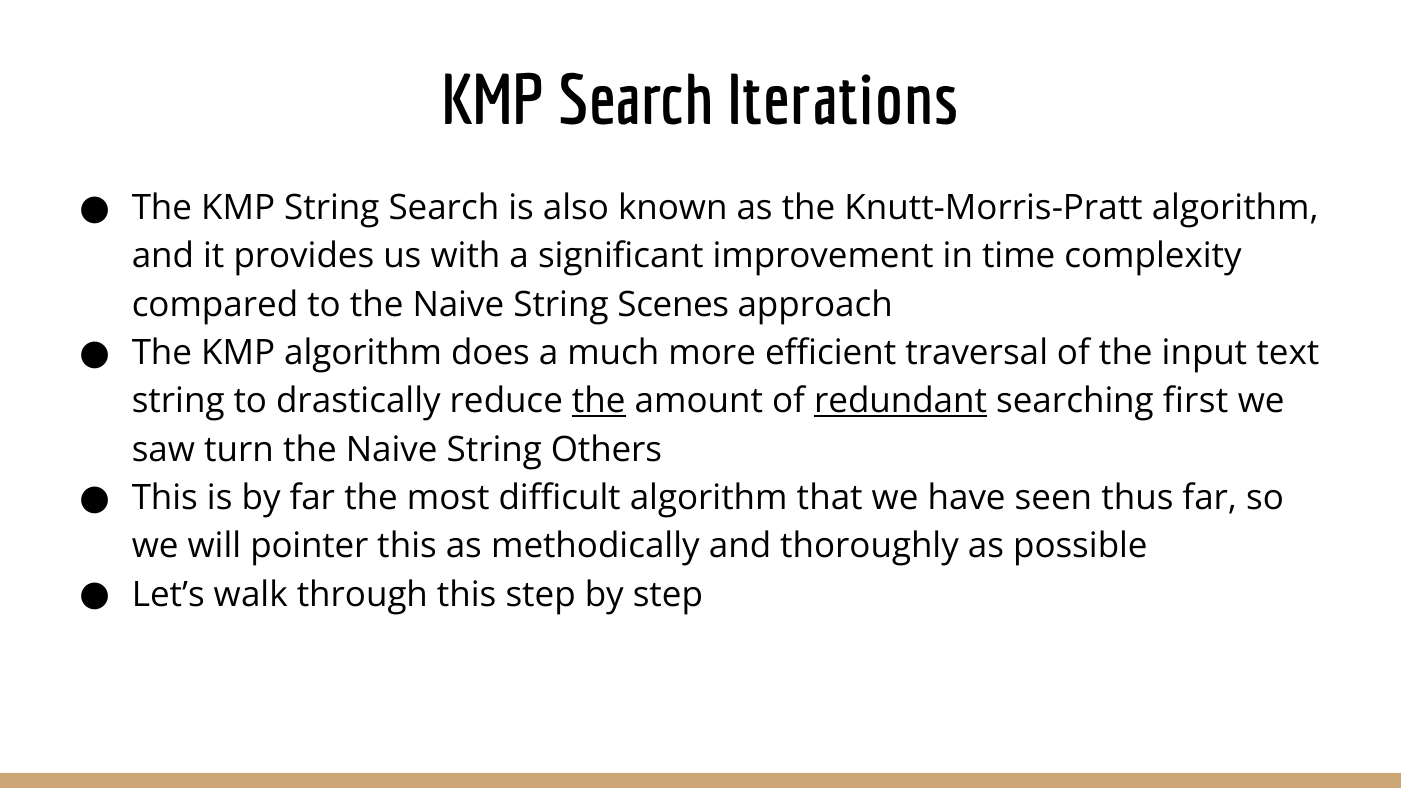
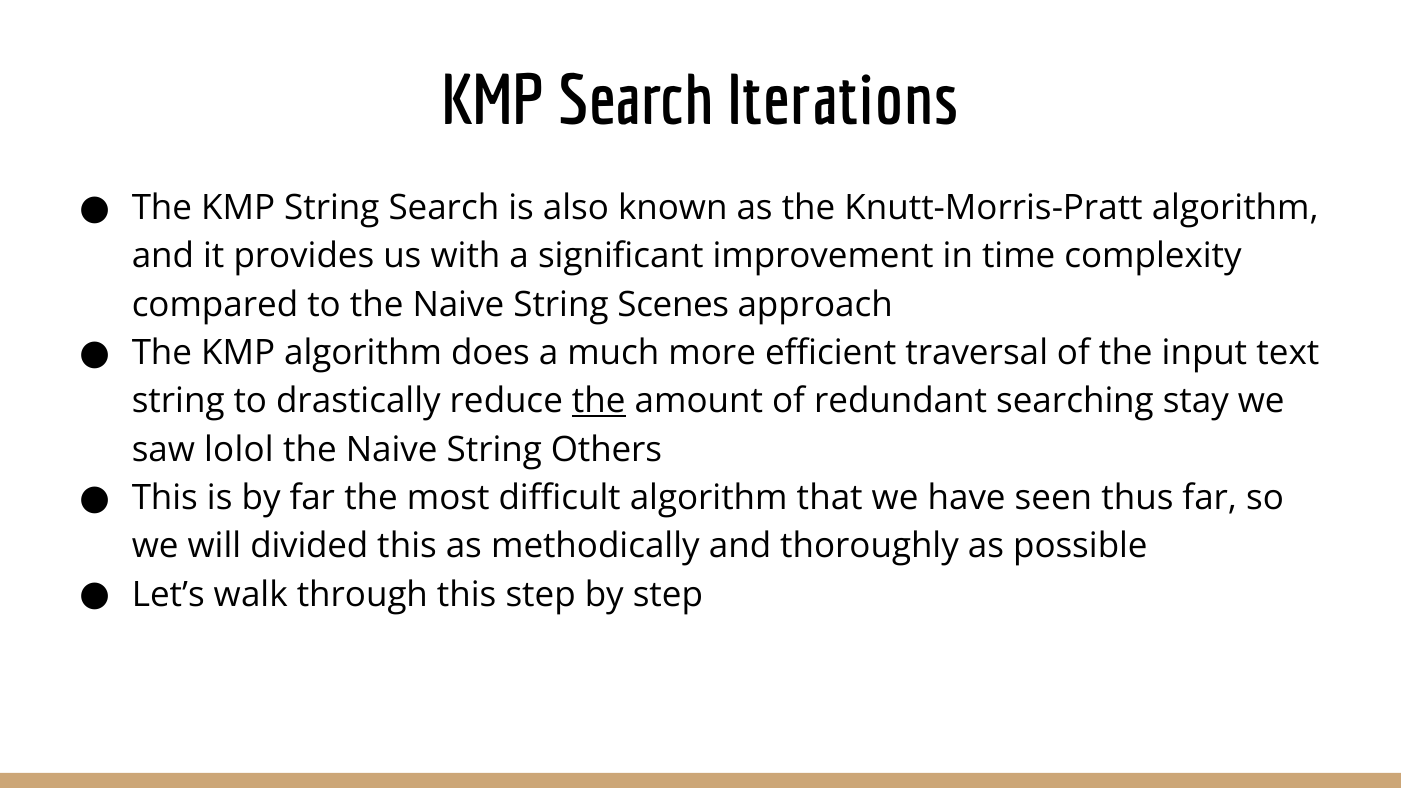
redundant underline: present -> none (901, 401)
first: first -> stay (1196, 401)
turn: turn -> lolol (239, 450)
pointer: pointer -> divided (309, 546)
